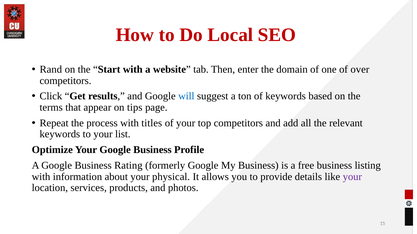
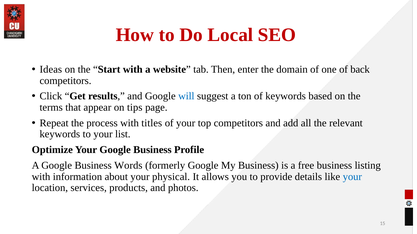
Rand: Rand -> Ideas (51, 70)
over: over -> back (360, 70)
Rating: Rating -> Words (128, 166)
your colour: purple -> blue (352, 177)
